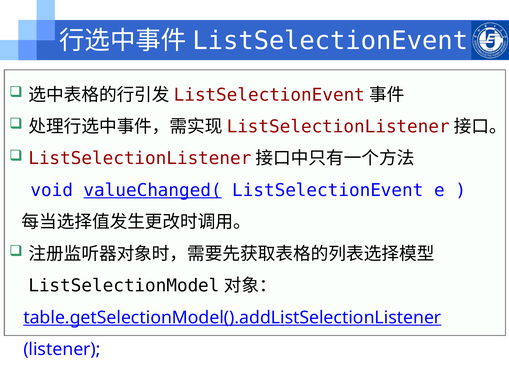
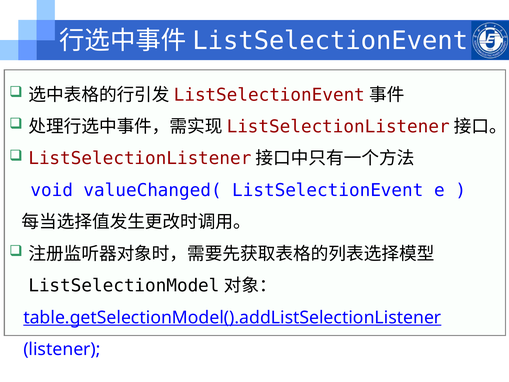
valueChanged( underline: present -> none (153, 190)
